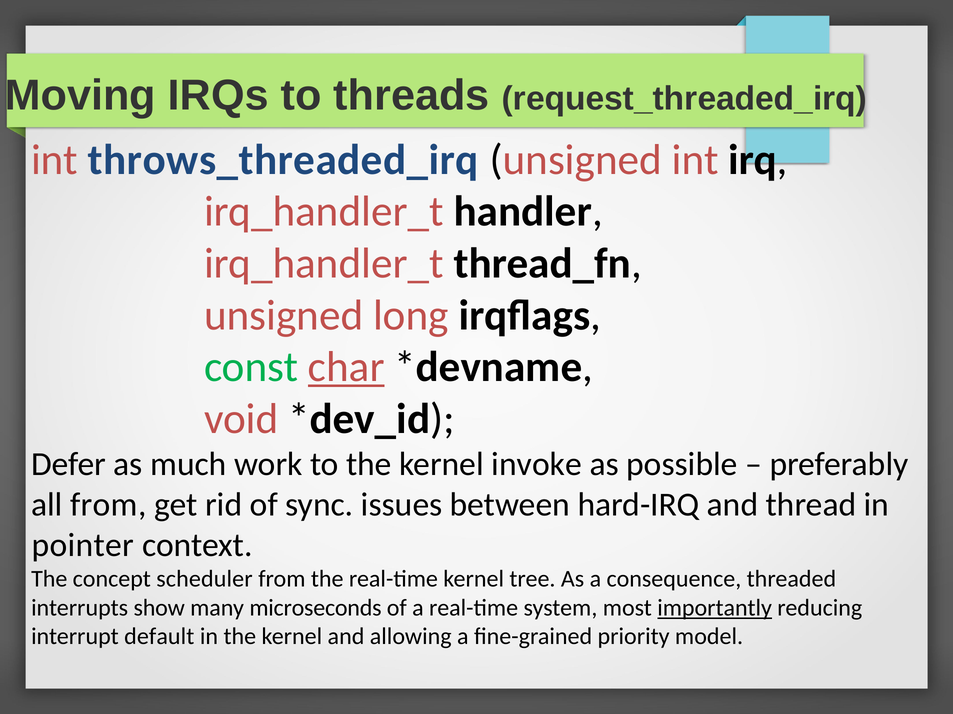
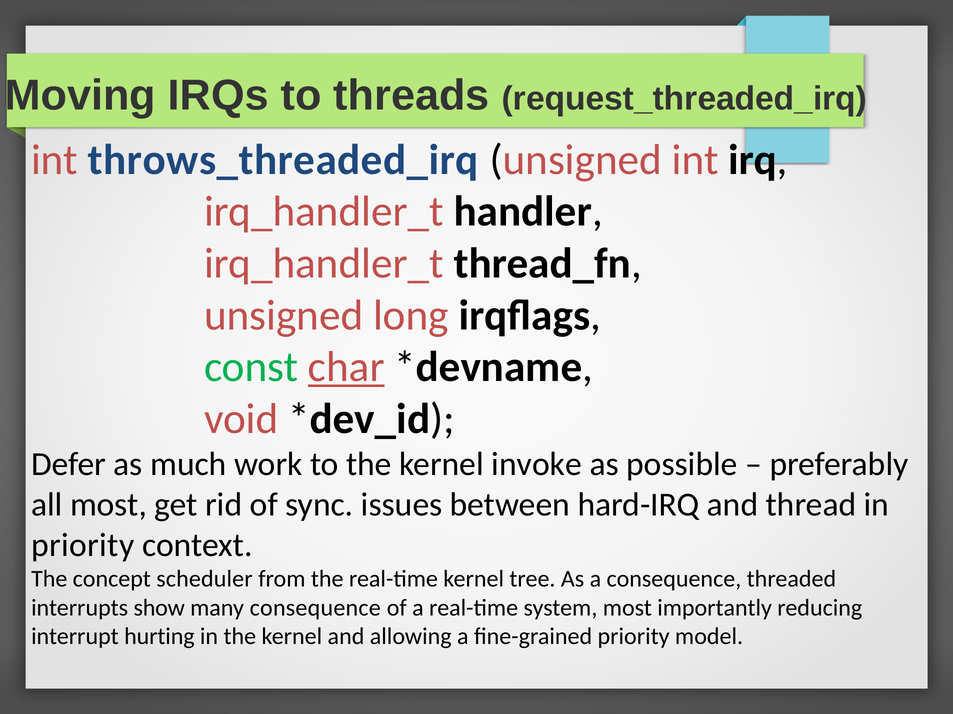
all from: from -> most (109, 505)
pointer: pointer -> priority (83, 546)
many microseconds: microseconds -> consequence (315, 608)
importantly underline: present -> none (715, 608)
default: default -> hurting (159, 637)
